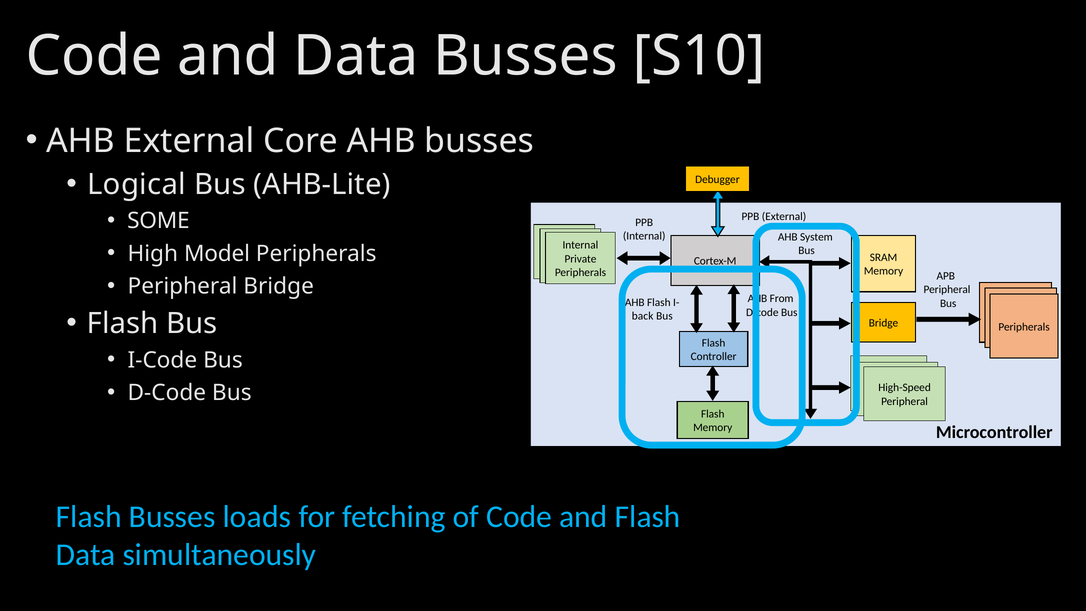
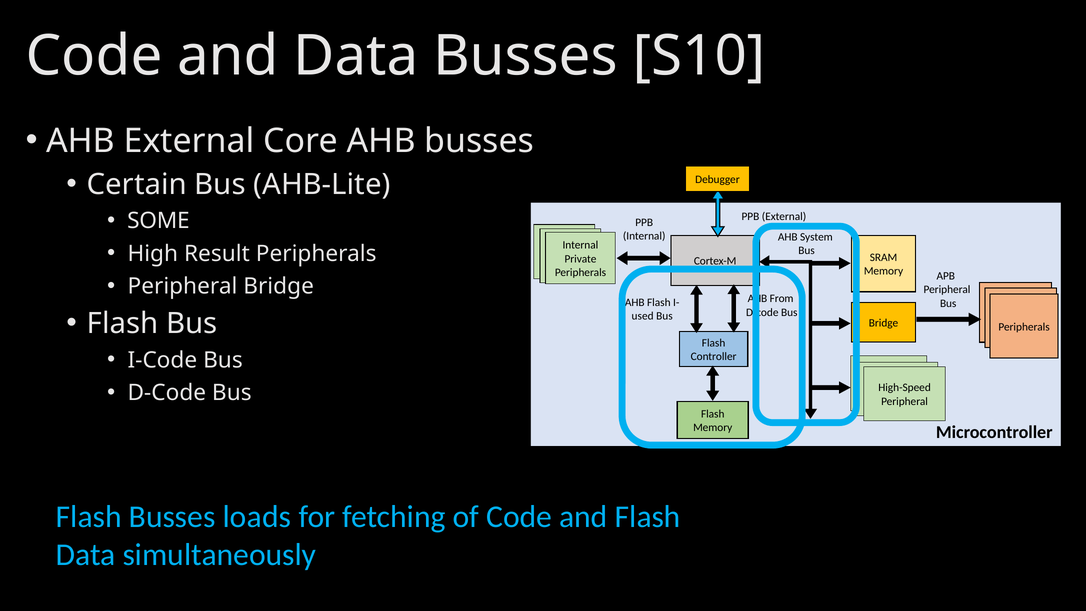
Logical: Logical -> Certain (137, 184)
Model: Model -> Result (217, 254)
back: back -> used (643, 316)
